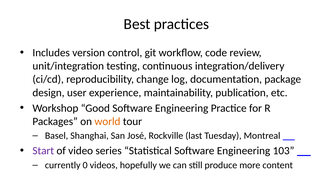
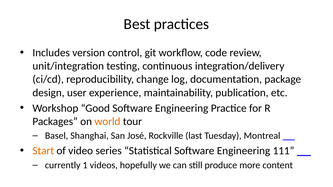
Start colour: purple -> orange (43, 151)
103: 103 -> 111 (284, 151)
0: 0 -> 1 (85, 166)
